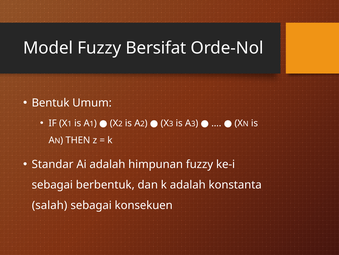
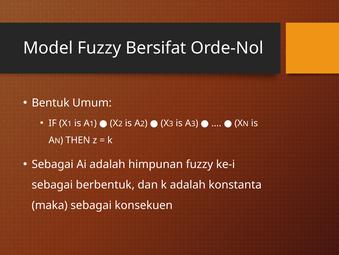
Standar: Standar -> Sebagai (53, 164)
salah: salah -> maka (50, 205)
